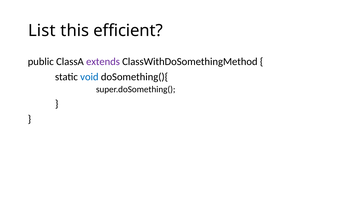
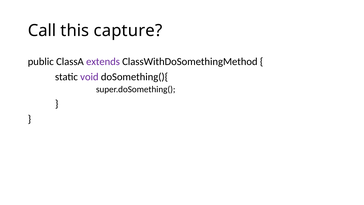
List: List -> Call (42, 31)
efficient: efficient -> capture (128, 31)
void colour: blue -> purple (89, 77)
